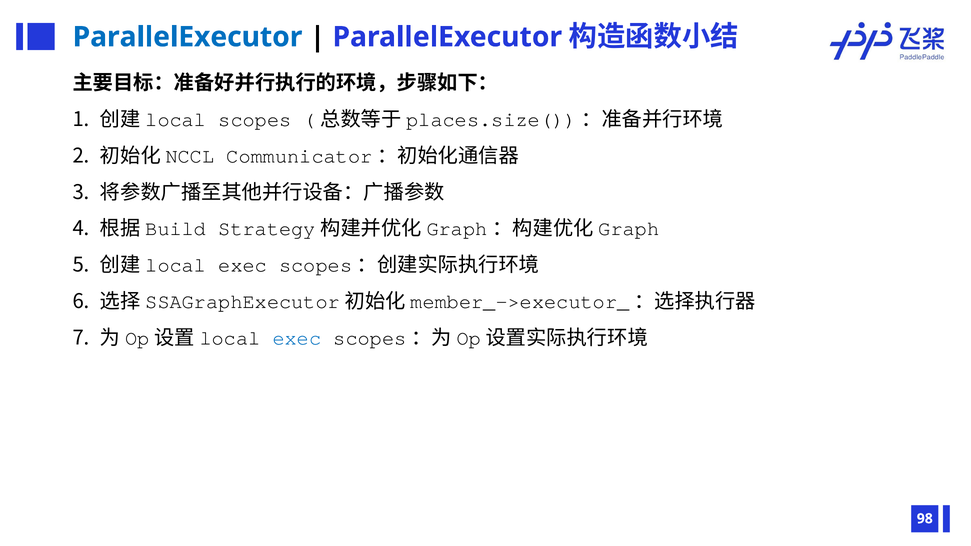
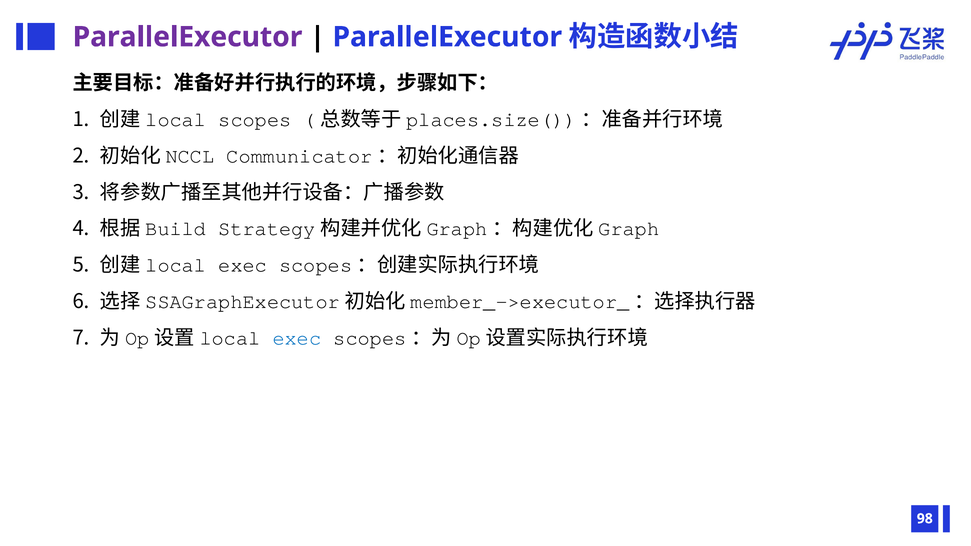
ParallelExecutor colour: blue -> purple (188, 37)
